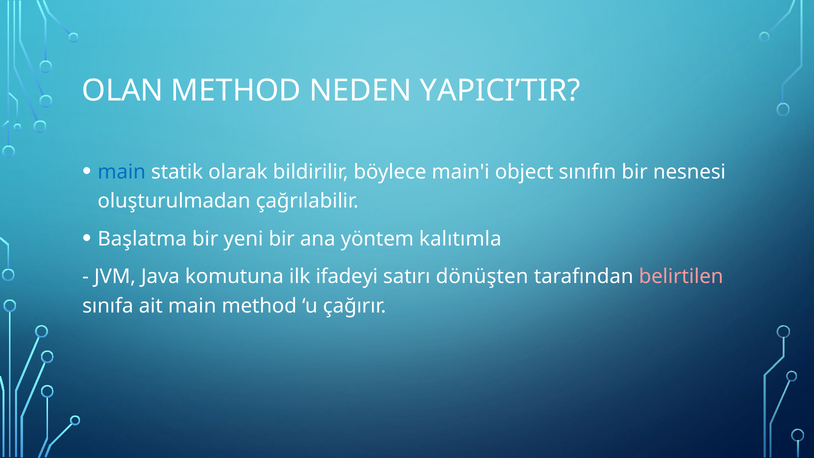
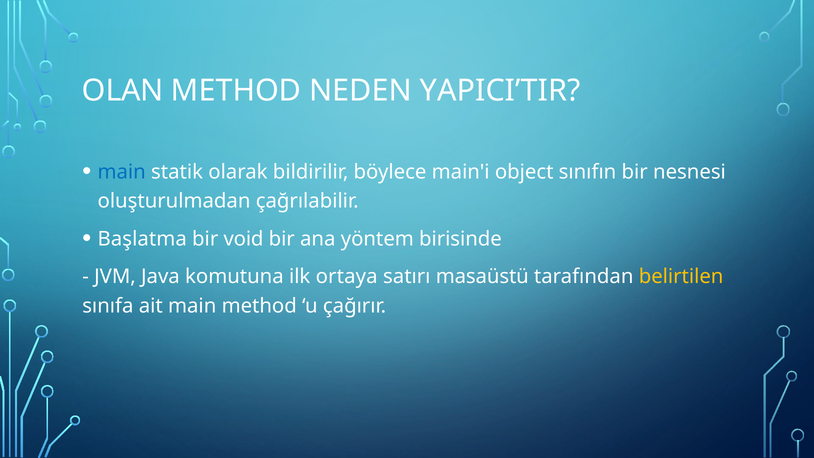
yeni: yeni -> void (244, 239)
kalıtımla: kalıtımla -> birisinde (460, 239)
ifadeyi: ifadeyi -> ortaya (347, 277)
dönüşten: dönüşten -> masaüstü (482, 277)
belirtilen colour: pink -> yellow (681, 277)
